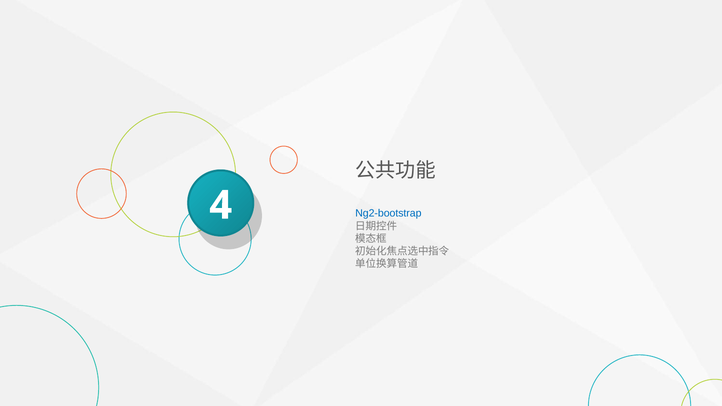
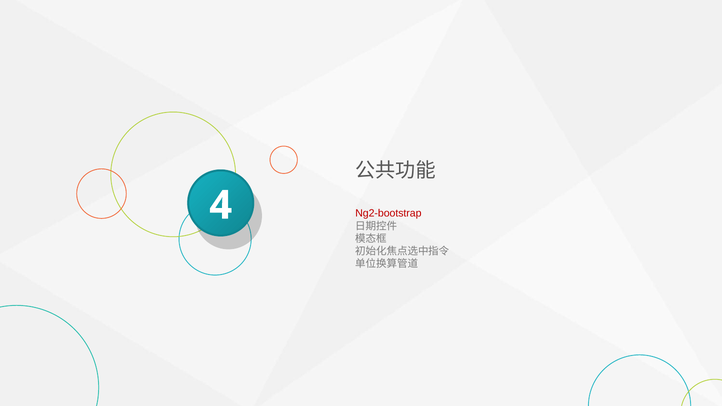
Ng2-bootstrap colour: blue -> red (388, 213)
